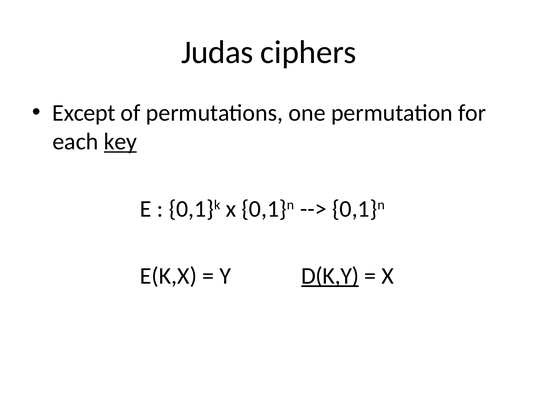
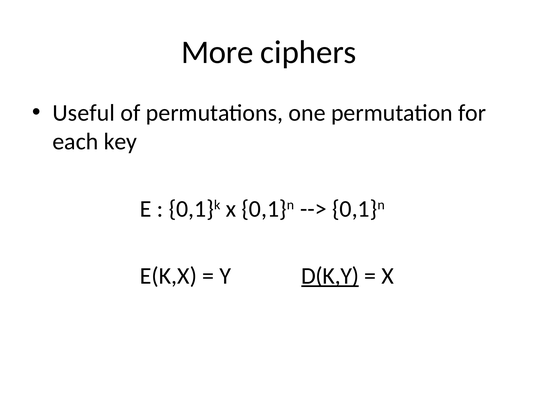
Judas: Judas -> More (217, 52)
Except: Except -> Useful (84, 113)
key underline: present -> none (120, 142)
